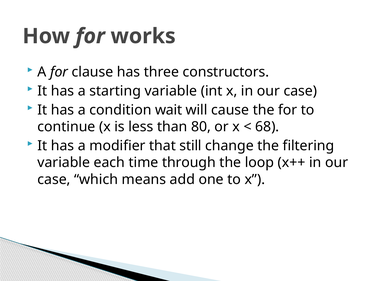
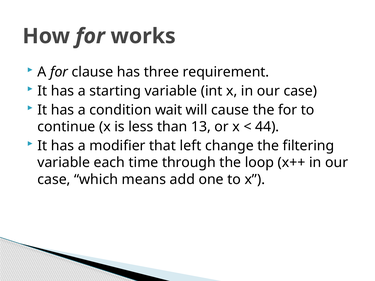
constructors: constructors -> requirement (226, 72)
80: 80 -> 13 (201, 127)
68: 68 -> 44 (267, 127)
still: still -> left (190, 146)
